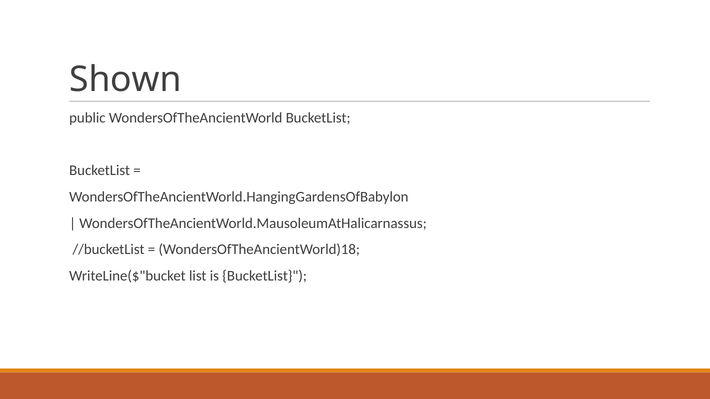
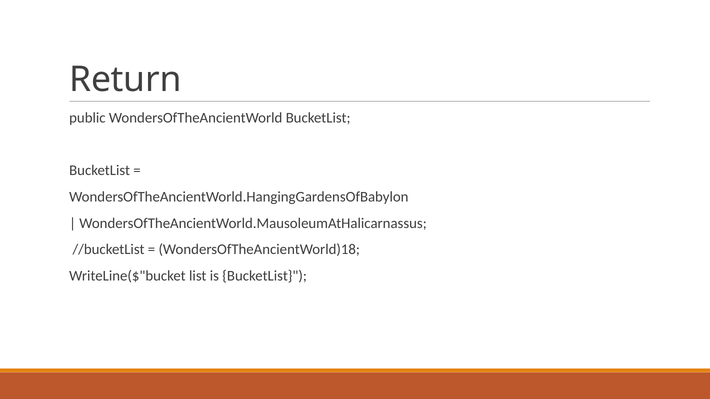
Shown: Shown -> Return (125, 80)
